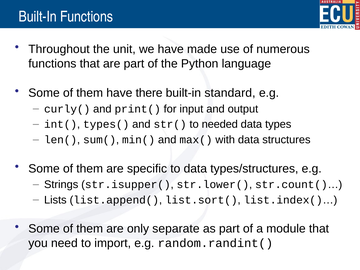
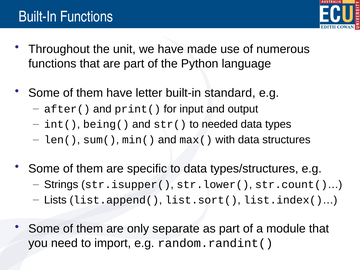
there: there -> letter (149, 93)
curly(: curly( -> after( (67, 109)
types(: types( -> being( (106, 124)
